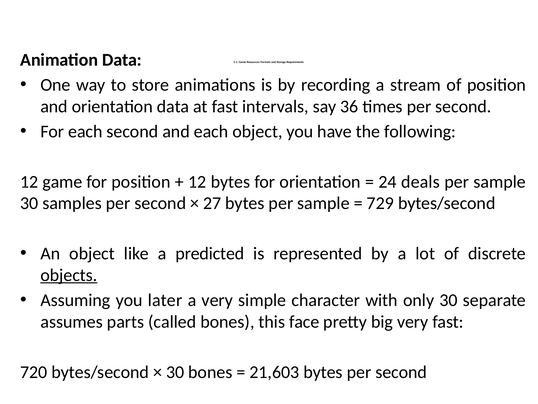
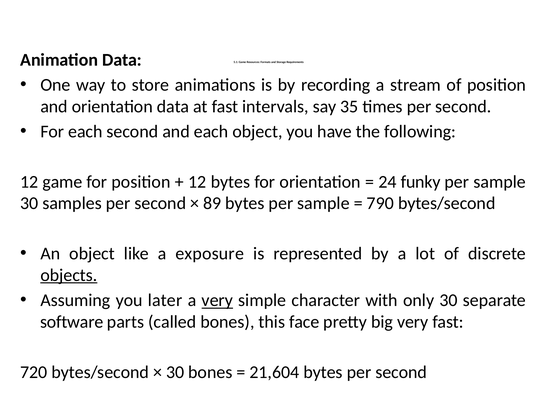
36: 36 -> 35 (349, 106)
deals: deals -> funky (421, 182)
27: 27 -> 89 (212, 203)
729: 729 -> 790 (380, 203)
predicted: predicted -> exposure (210, 253)
very underline: none -> present (217, 300)
assumes: assumes -> software (72, 321)
21,603: 21,603 -> 21,604 (274, 372)
